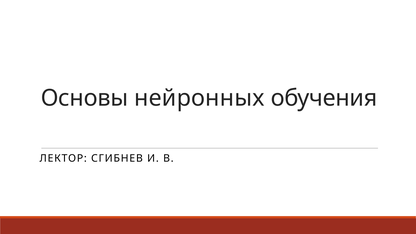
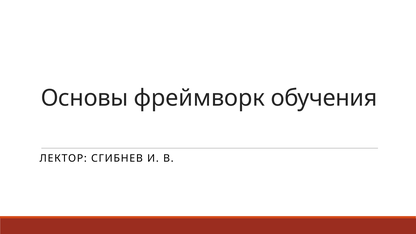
нейронных: нейронных -> фреймворк (199, 98)
